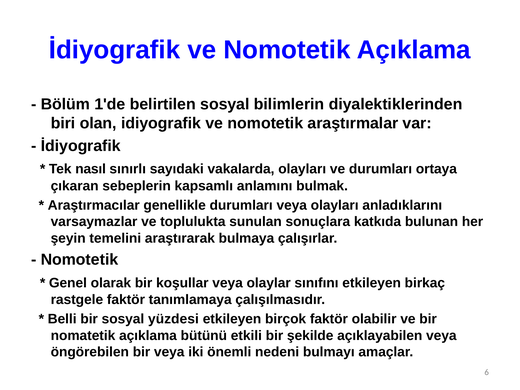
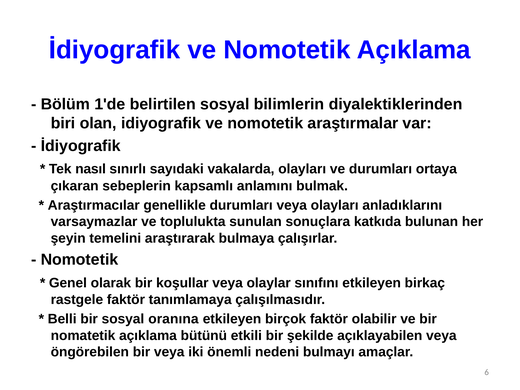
yüzdesi: yüzdesi -> oranına (173, 319)
